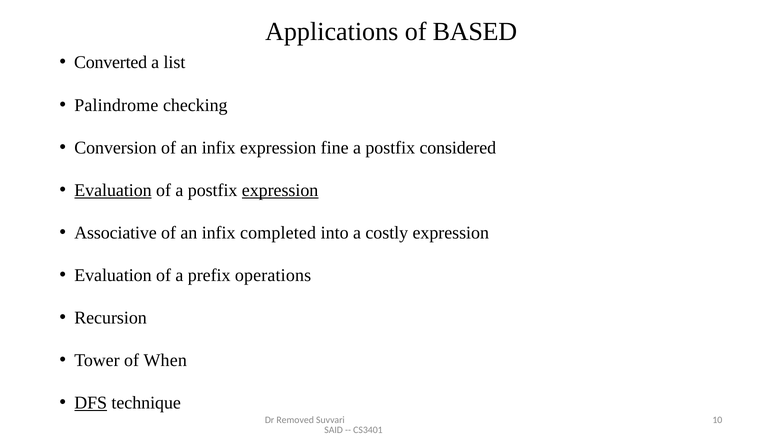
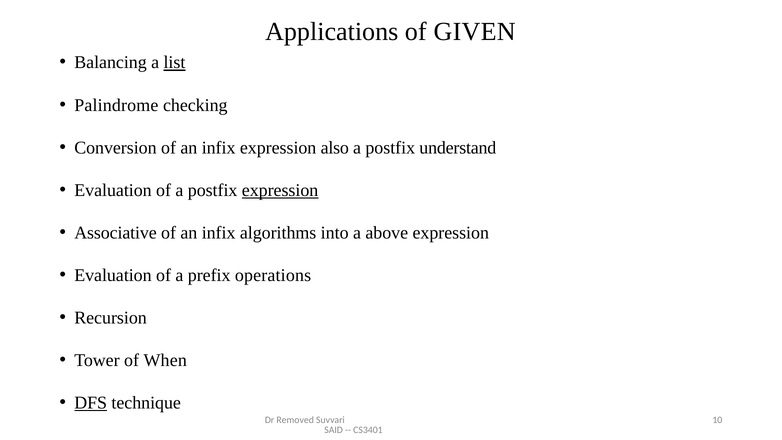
BASED: BASED -> GIVEN (475, 32)
Converted: Converted -> Balancing (111, 63)
list underline: none -> present (174, 63)
fine: fine -> also (335, 148)
considered: considered -> understand (458, 148)
Evaluation underline: present -> none (113, 190)
completed: completed -> algorithms (278, 233)
costly: costly -> above (387, 233)
